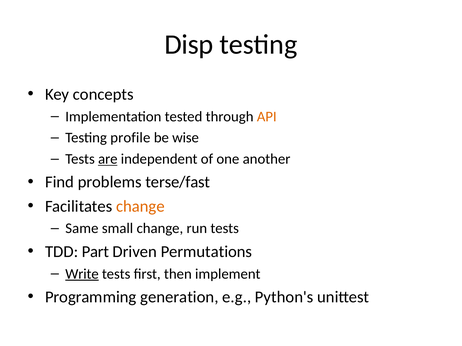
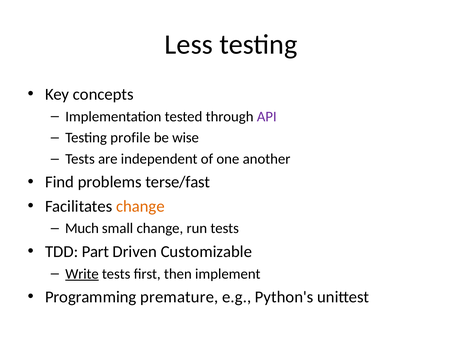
Disp: Disp -> Less (189, 45)
API colour: orange -> purple (267, 117)
are underline: present -> none (108, 159)
Same: Same -> Much (82, 229)
Permutations: Permutations -> Customizable (206, 252)
generation: generation -> premature (179, 297)
